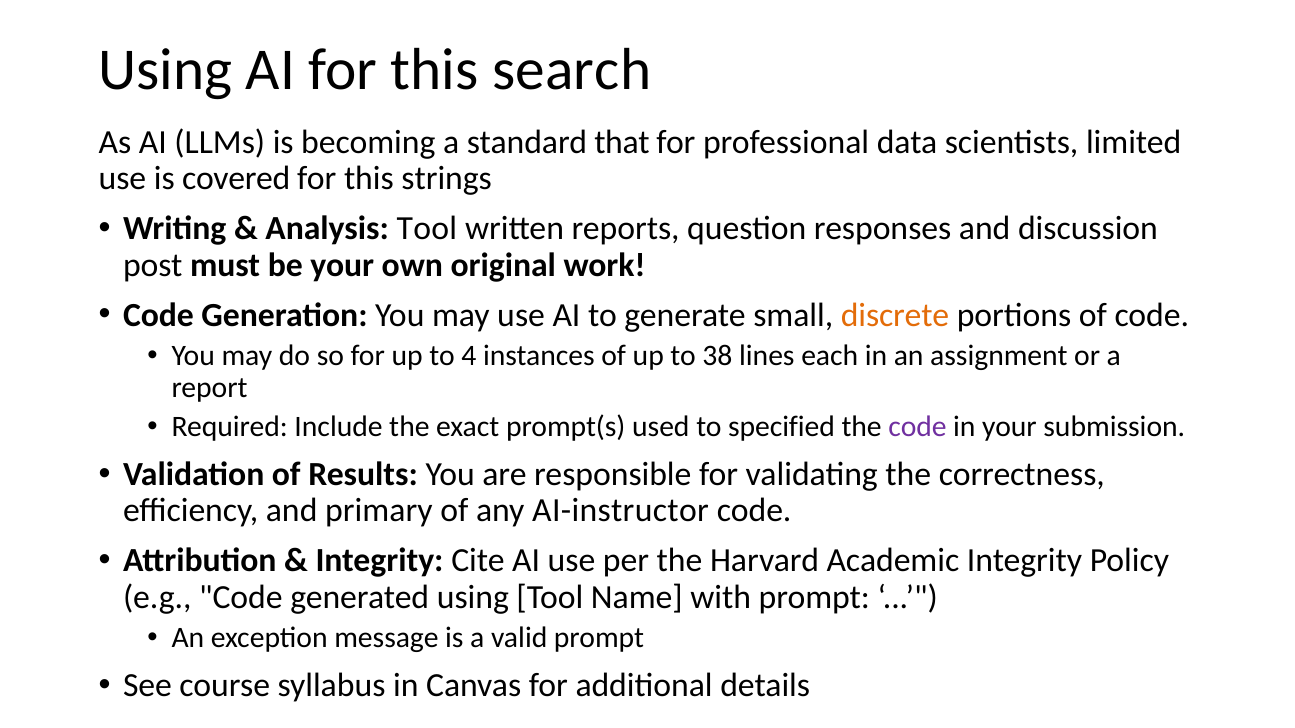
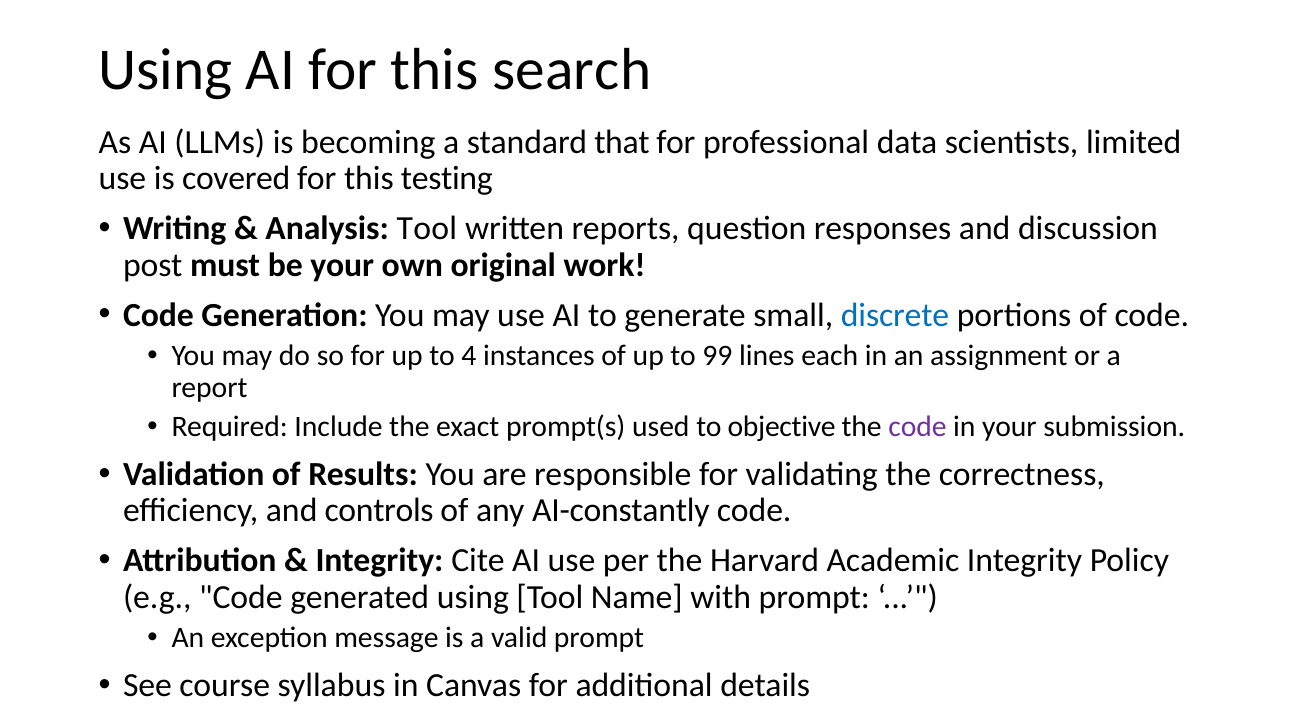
strings: strings -> testing (447, 179)
discrete colour: orange -> blue (895, 315)
38: 38 -> 99 (717, 356)
specified: specified -> objective (782, 427)
primary: primary -> controls (379, 511)
AI-instructor: AI-instructor -> AI-constantly (621, 511)
